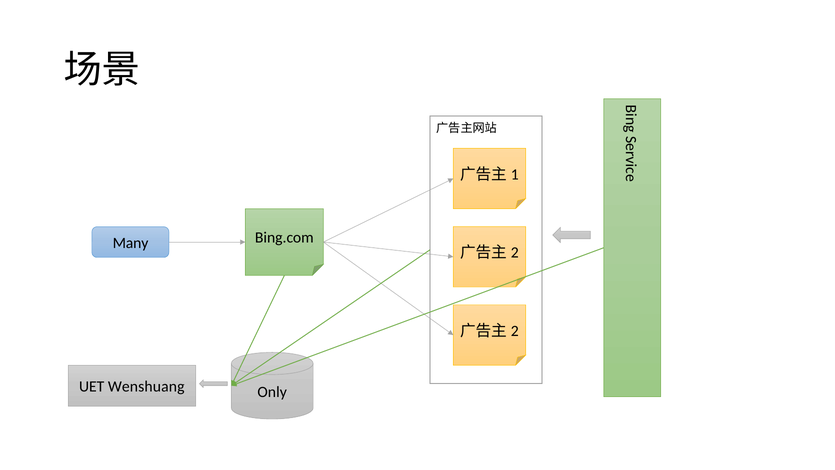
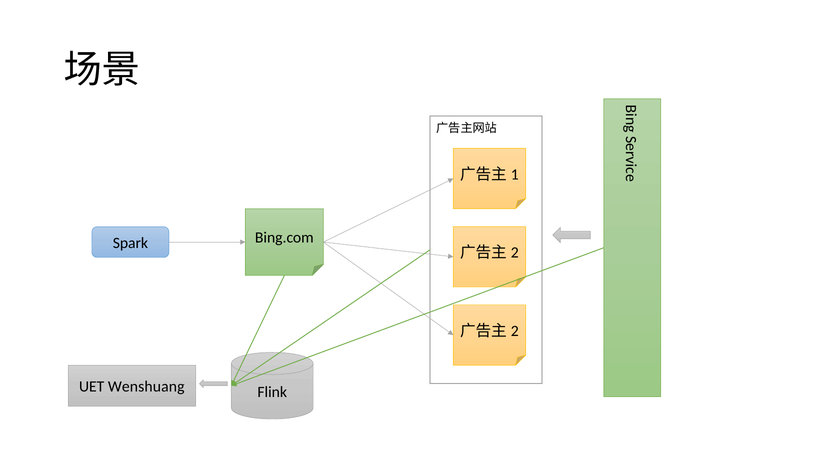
Many: Many -> Spark (130, 243)
Only: Only -> Flink (272, 392)
